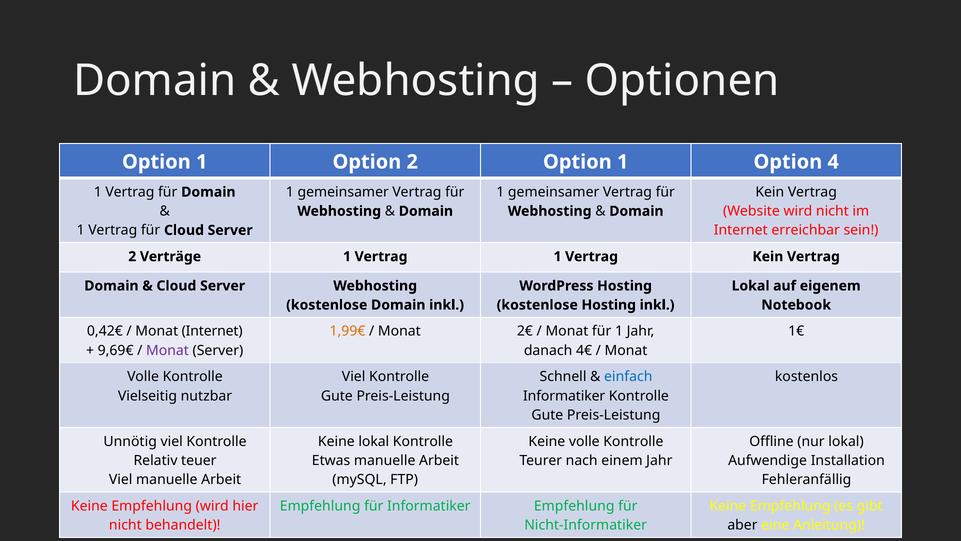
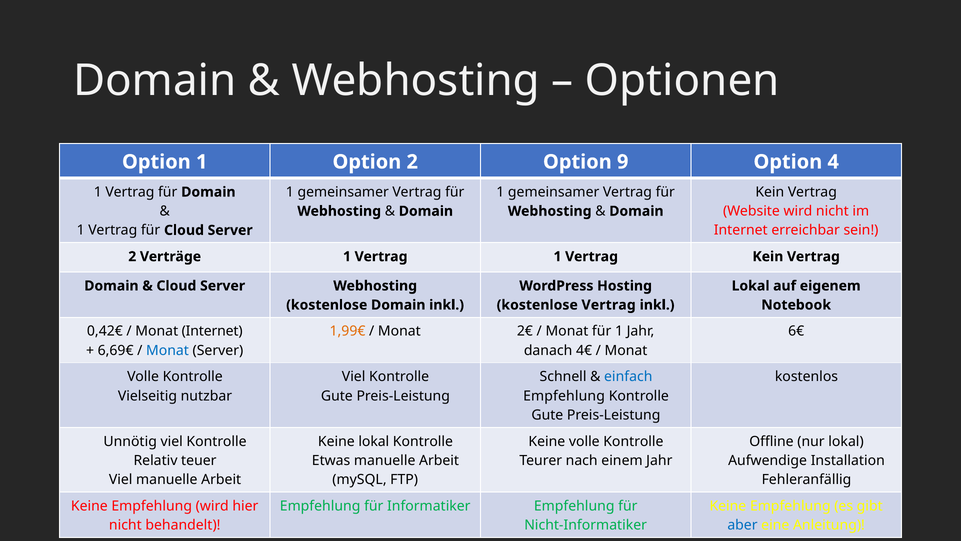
2 Option 1: 1 -> 9 (623, 162)
kostenlose Hosting: Hosting -> Vertrag (609, 305)
1€: 1€ -> 6€ (796, 331)
9,69€: 9,69€ -> 6,69€ (116, 350)
Monat colour: purple -> blue (167, 350)
Informatiker: Informatiker -> Empfehlung (564, 396)
aber colour: black -> blue (742, 525)
